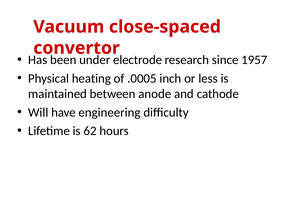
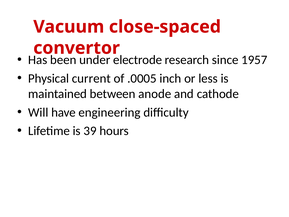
heating: heating -> current (91, 78)
62: 62 -> 39 (90, 131)
